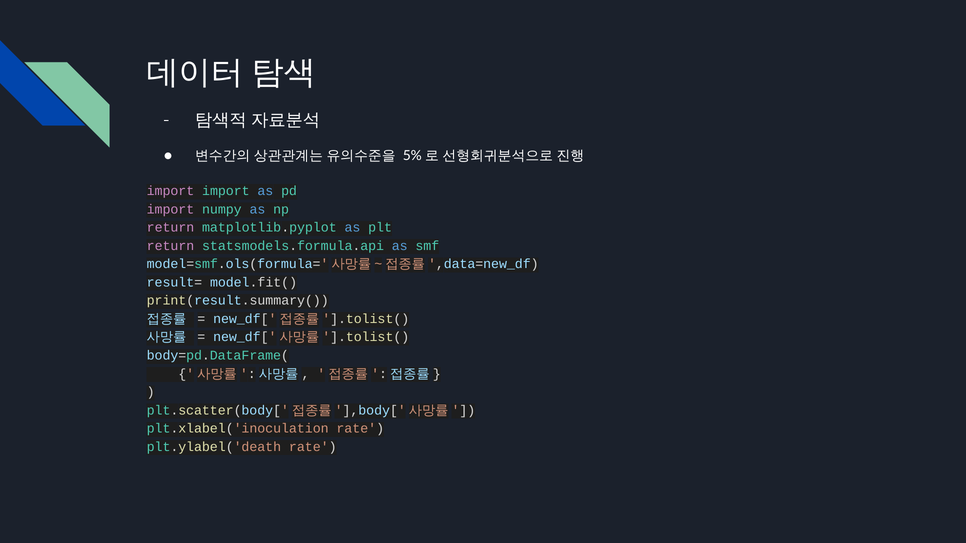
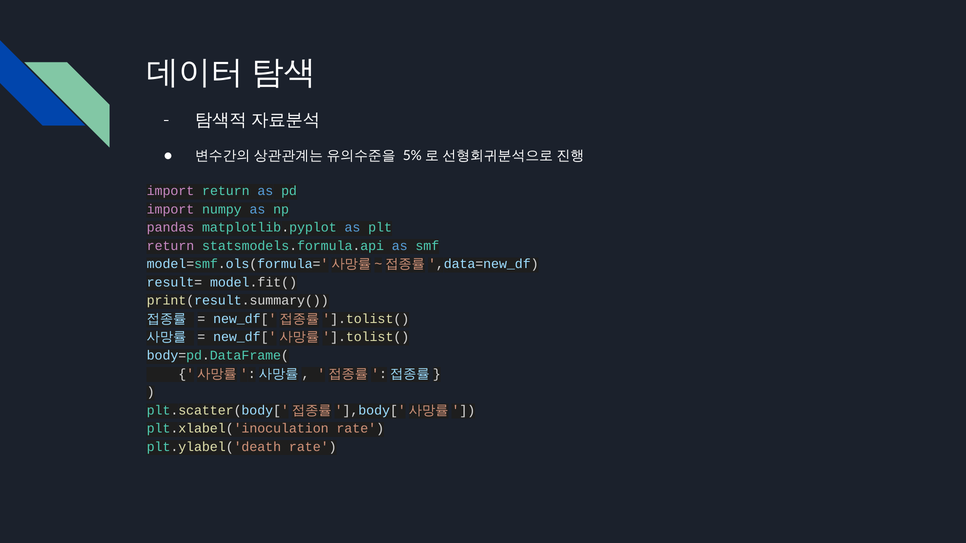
import import: import -> return (226, 191)
return: return -> pandas (171, 228)
